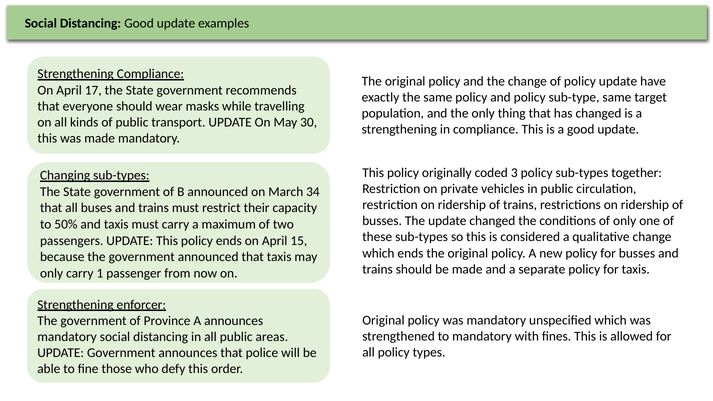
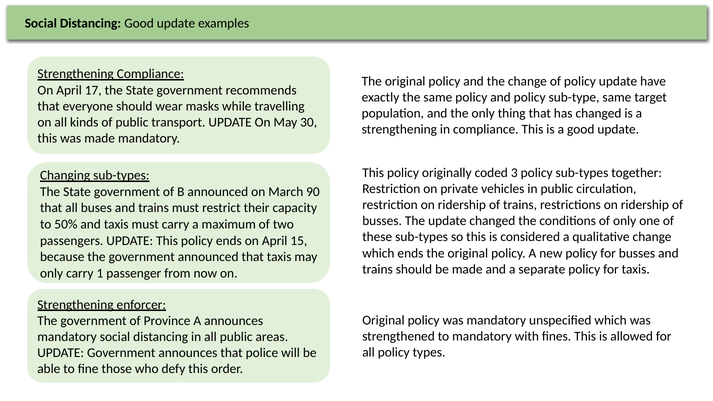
34: 34 -> 90 (313, 192)
